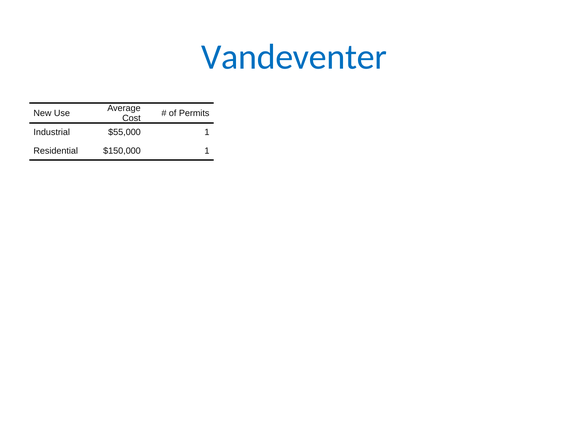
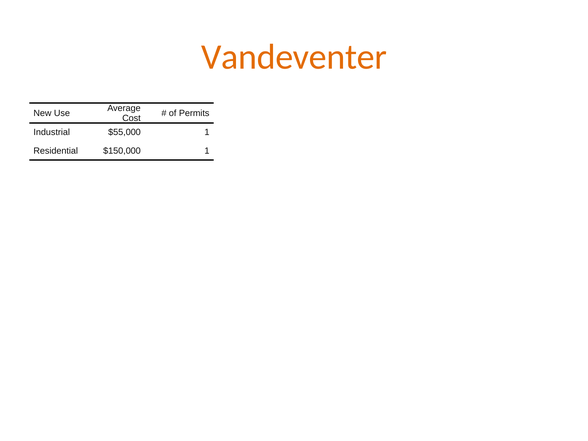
Vandeventer colour: blue -> orange (294, 57)
